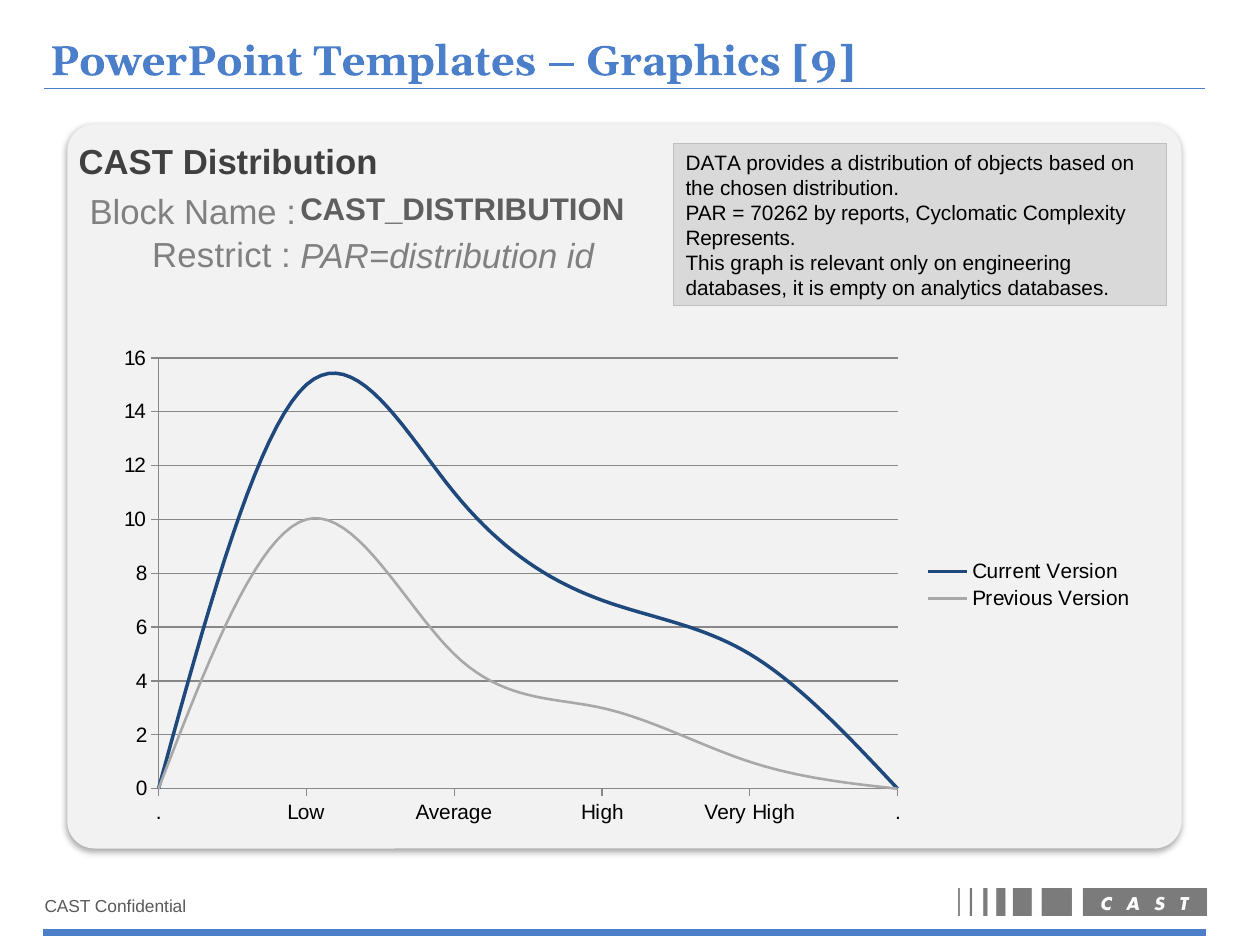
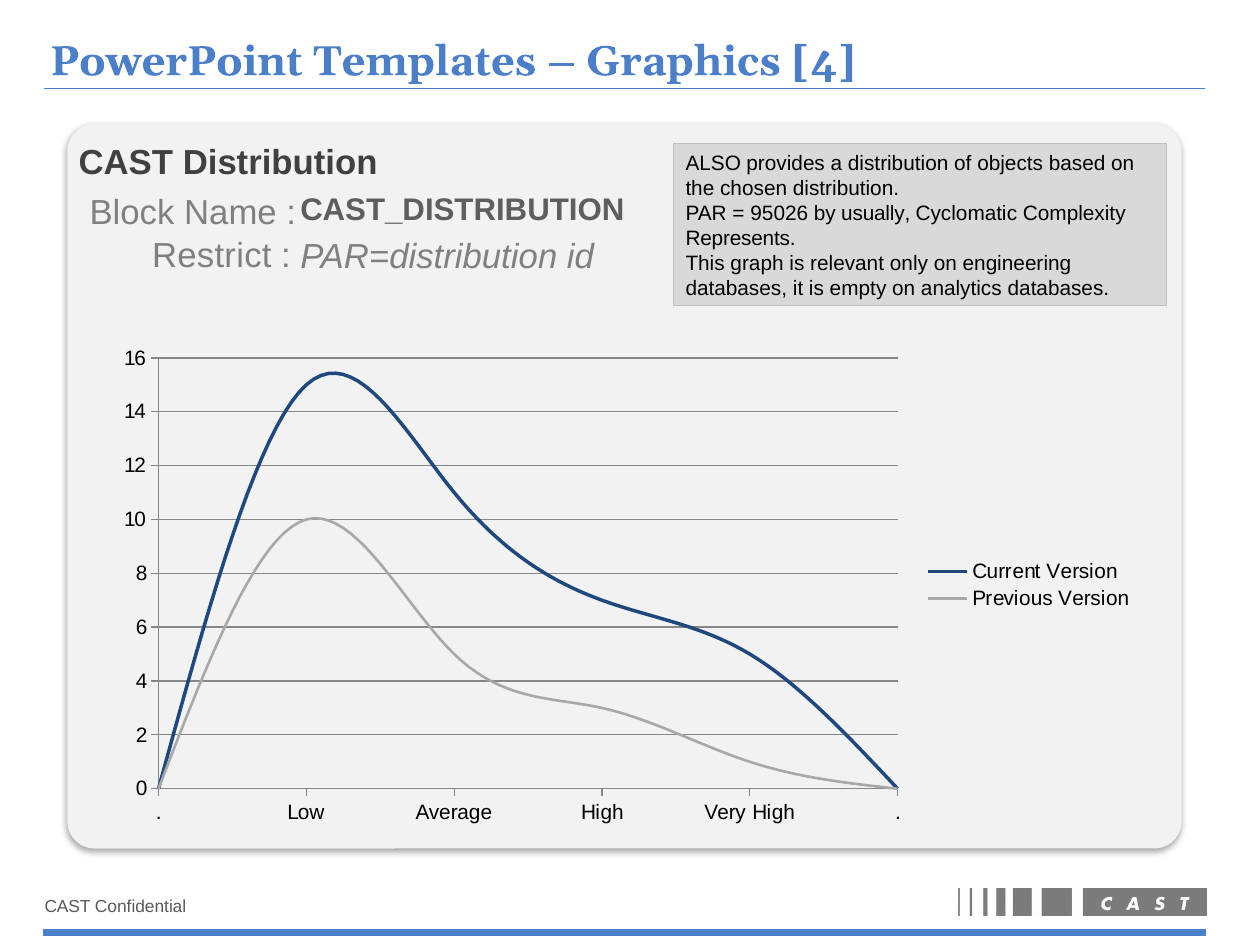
Graphics 9: 9 -> 4 (824, 61)
DATA: DATA -> ALSO (713, 164)
70262: 70262 -> 95026 (779, 214)
reports: reports -> usually (876, 214)
